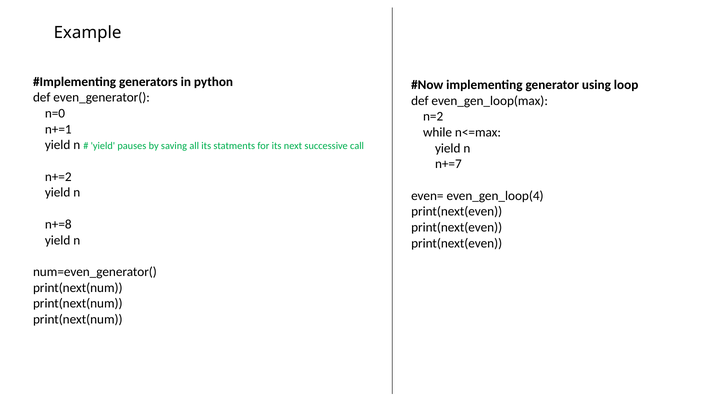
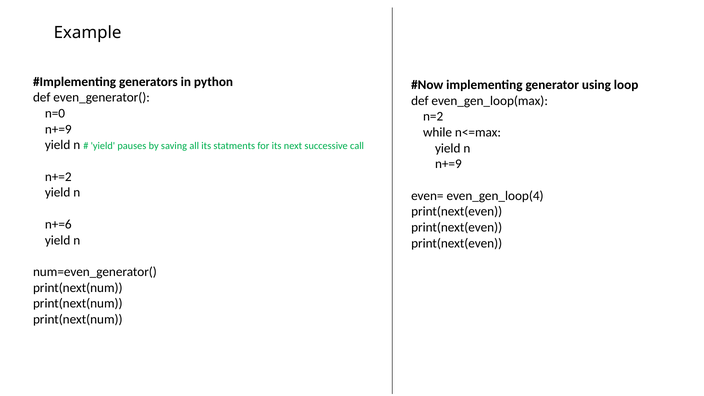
n+=1: n+=1 -> n+=9 (58, 129)
n+=7: n+=7 -> n+=9 (448, 164)
n+=8: n+=8 -> n+=6 (58, 224)
